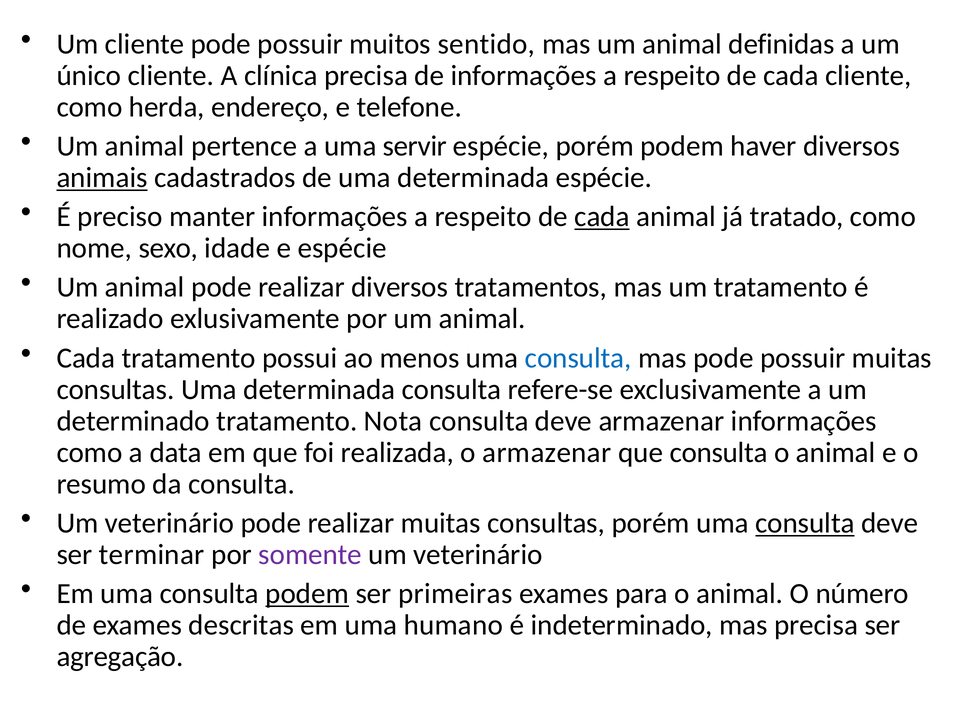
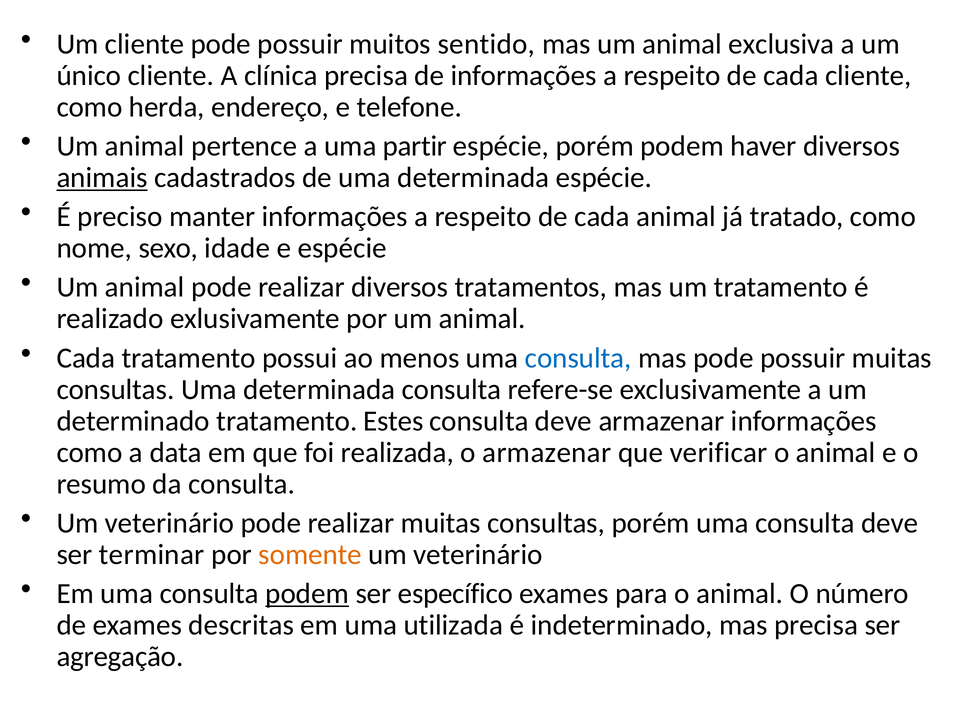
definidas: definidas -> exclusiva (781, 44)
servir: servir -> partir (415, 146)
cada underline: present -> none (602, 217)
Nota: Nota -> Estes (393, 421)
que consulta: consulta -> verificar (718, 452)
consulta underline: present -> none (805, 523)
somente colour: purple -> orange (310, 554)
primeiras: primeiras -> específico (456, 593)
humano: humano -> utilizada (453, 625)
